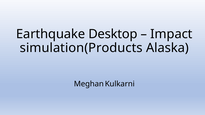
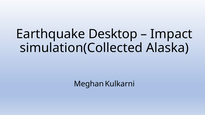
simulation(Products: simulation(Products -> simulation(Collected (81, 48)
